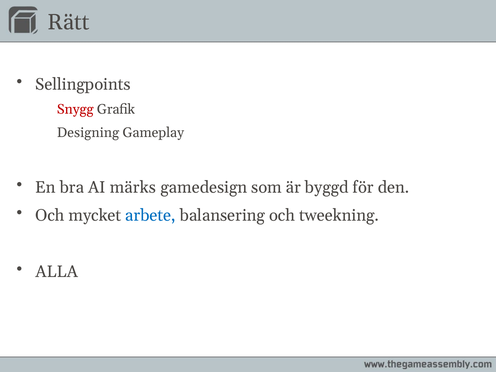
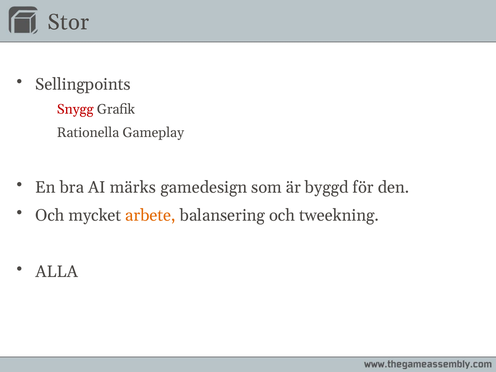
Rätt: Rätt -> Stor (68, 22)
Designing: Designing -> Rationella (88, 133)
arbete colour: blue -> orange (151, 215)
